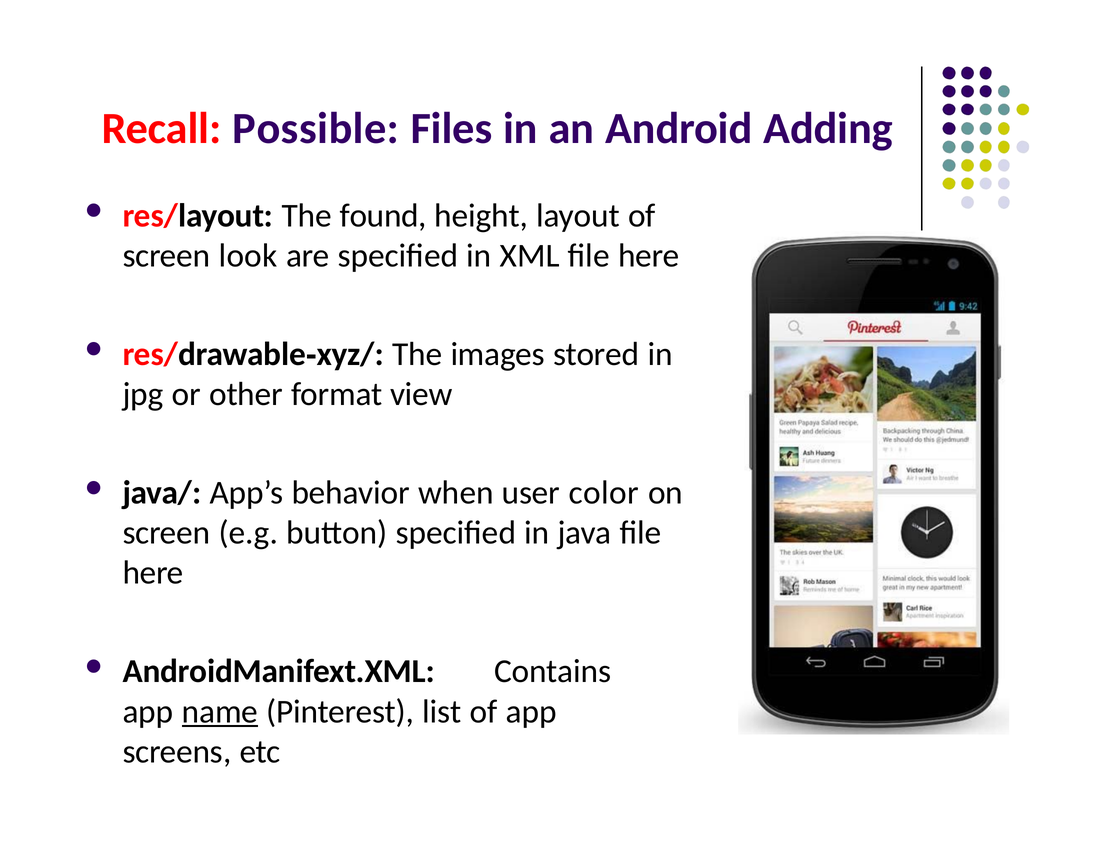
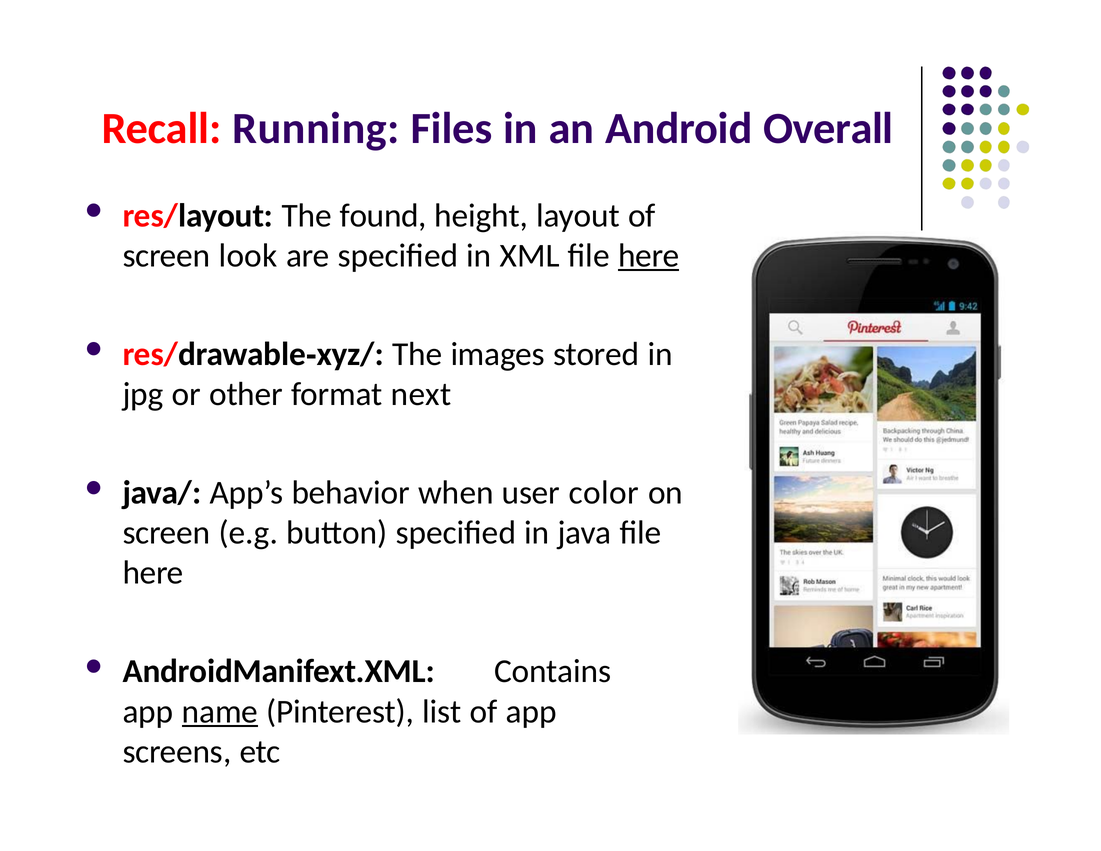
Possible: Possible -> Running (316, 128)
Adding: Adding -> Overall (828, 128)
here underline: none -> present (649, 256)
view: view -> next (421, 394)
